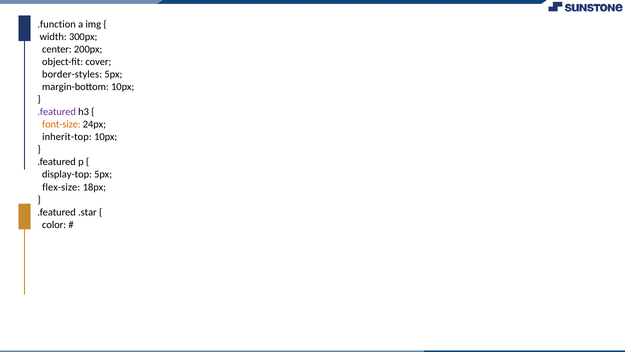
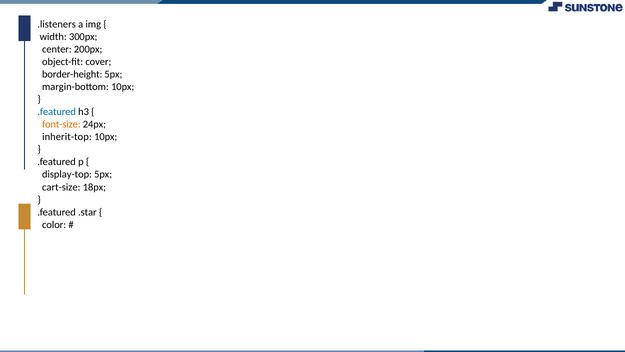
.function: .function -> .listeners (57, 24)
border-styles: border-styles -> border-height (72, 74)
.featured colour: purple -> blue (57, 112)
flex-size: flex-size -> cart-size (61, 187)
